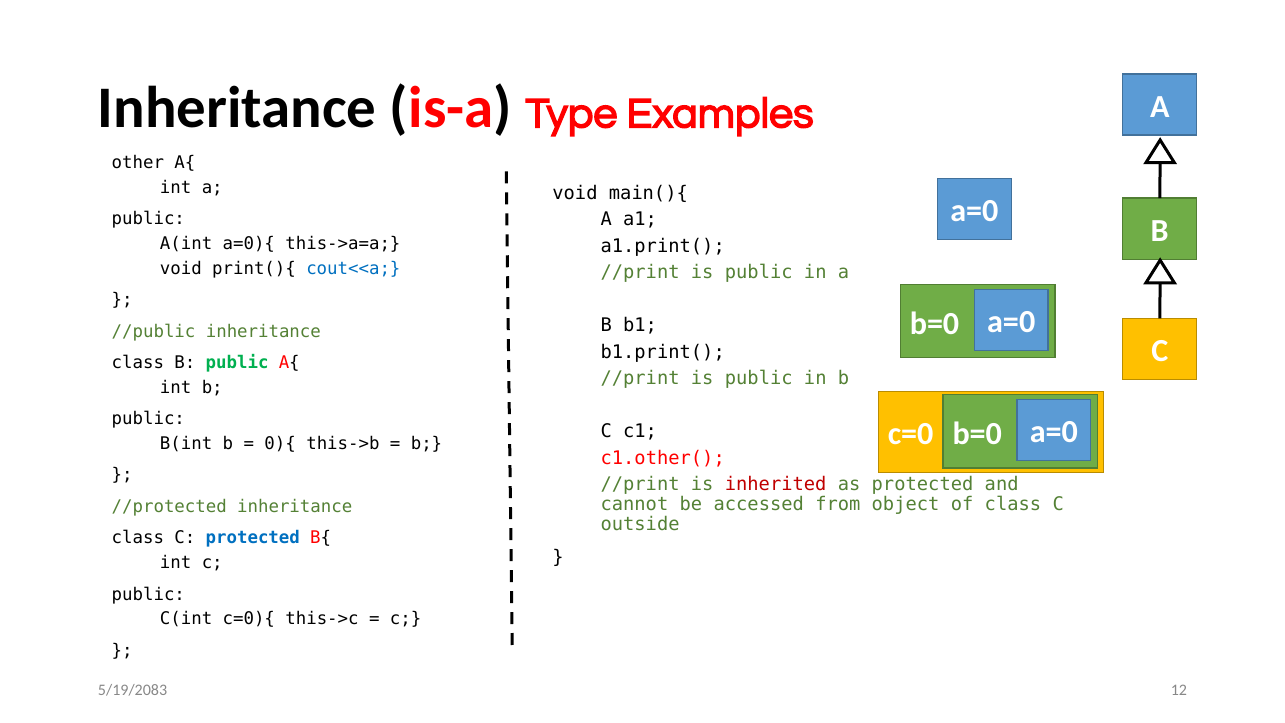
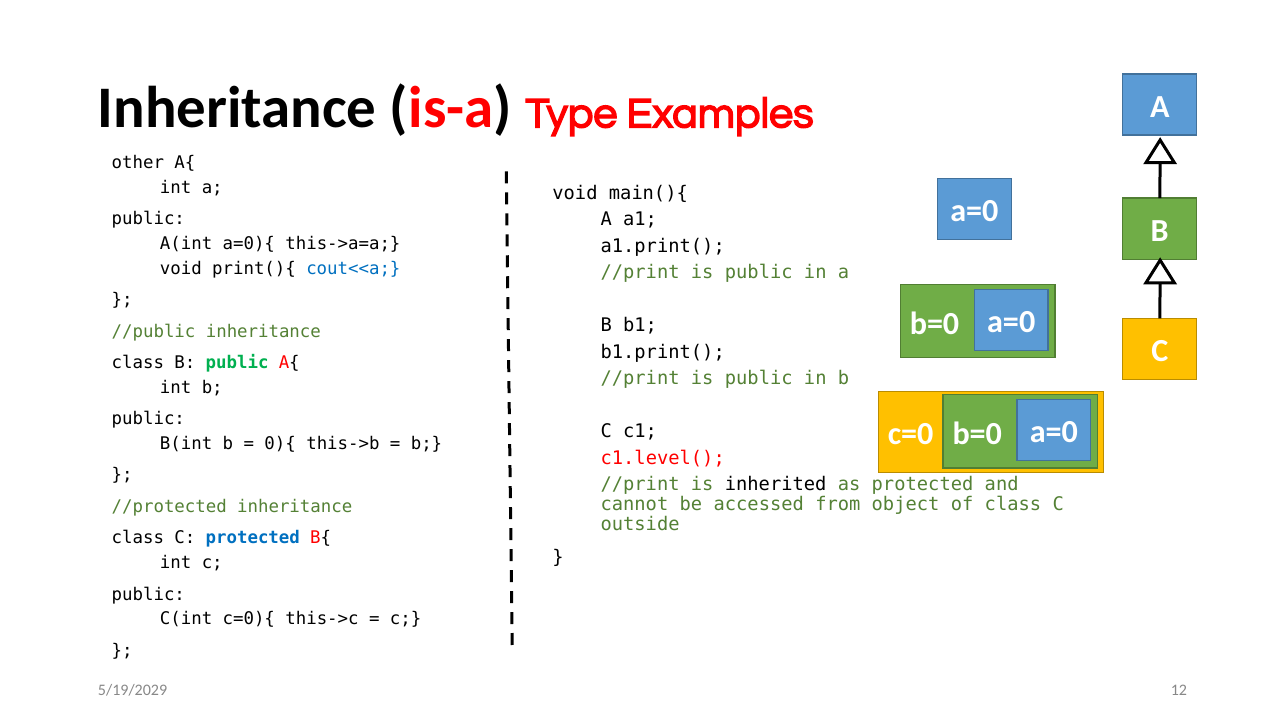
c1.other(: c1.other( -> c1.level( (663, 458)
inherited colour: red -> black (776, 484)
5/19/2083: 5/19/2083 -> 5/19/2029 (133, 690)
